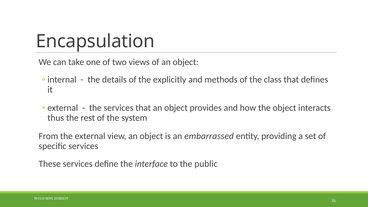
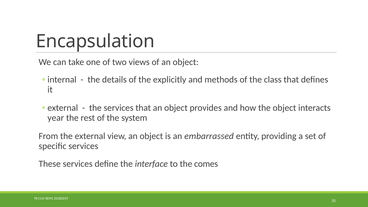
thus: thus -> year (56, 118)
public: public -> comes (206, 164)
